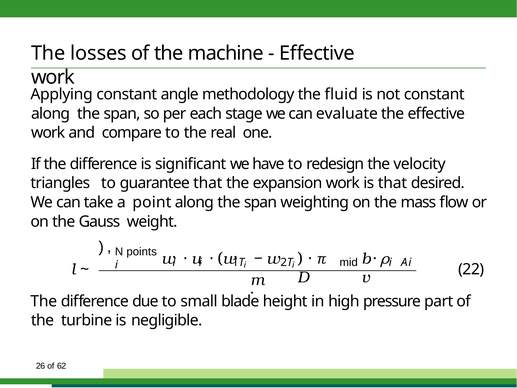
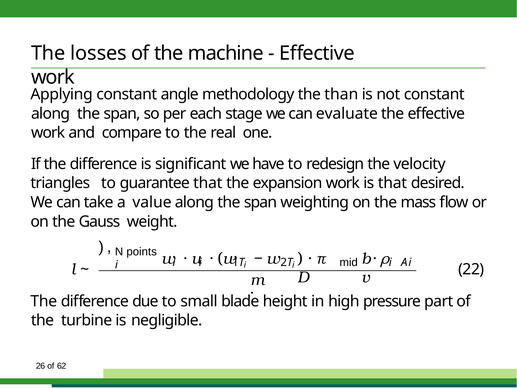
fluid: fluid -> than (341, 94)
point: point -> value (152, 202)
